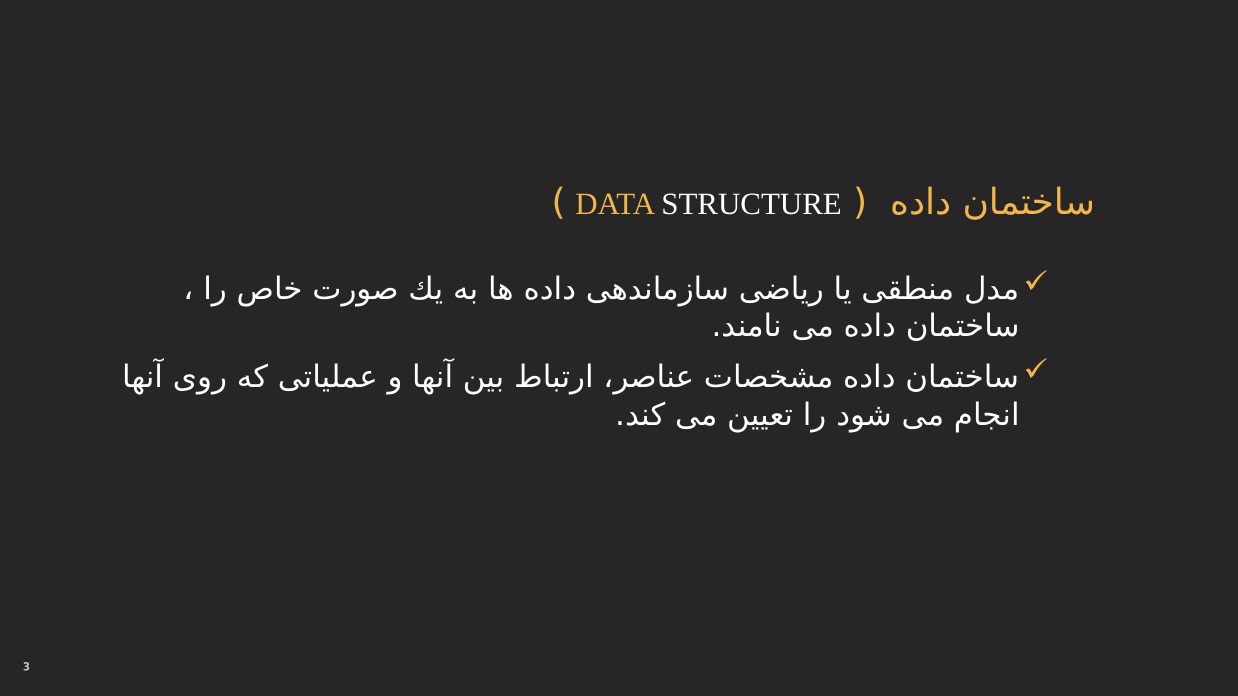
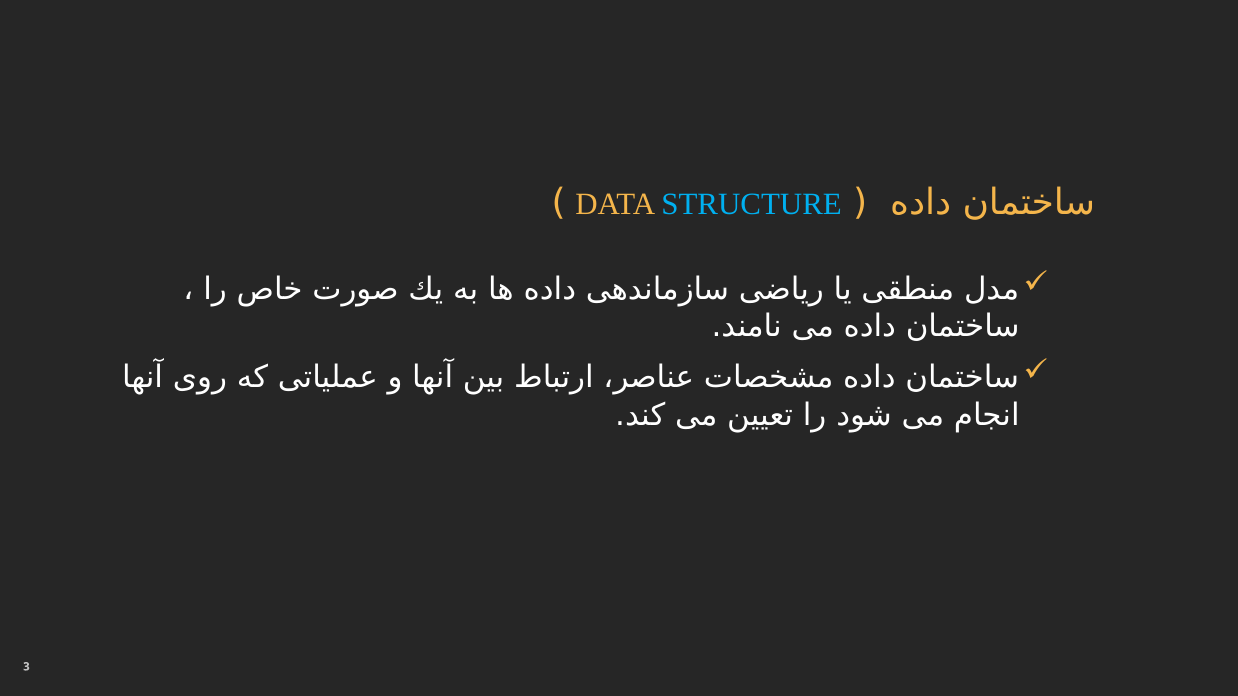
STRUCTURE colour: white -> light blue (752, 205)
